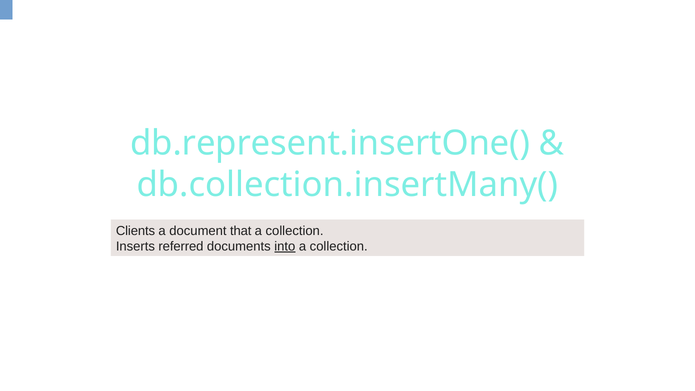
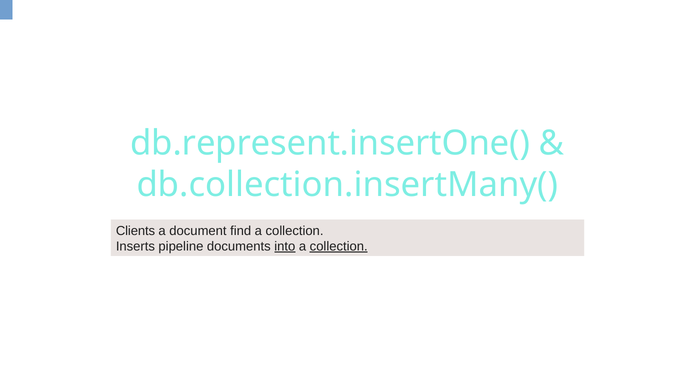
that: that -> find (241, 231)
referred: referred -> pipeline (181, 246)
collection underline: none -> present (339, 246)
